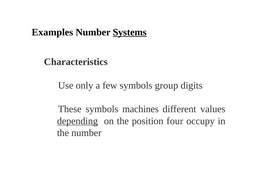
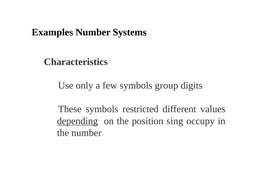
Systems underline: present -> none (130, 32)
machines: machines -> restricted (141, 109)
four: four -> sing (175, 121)
